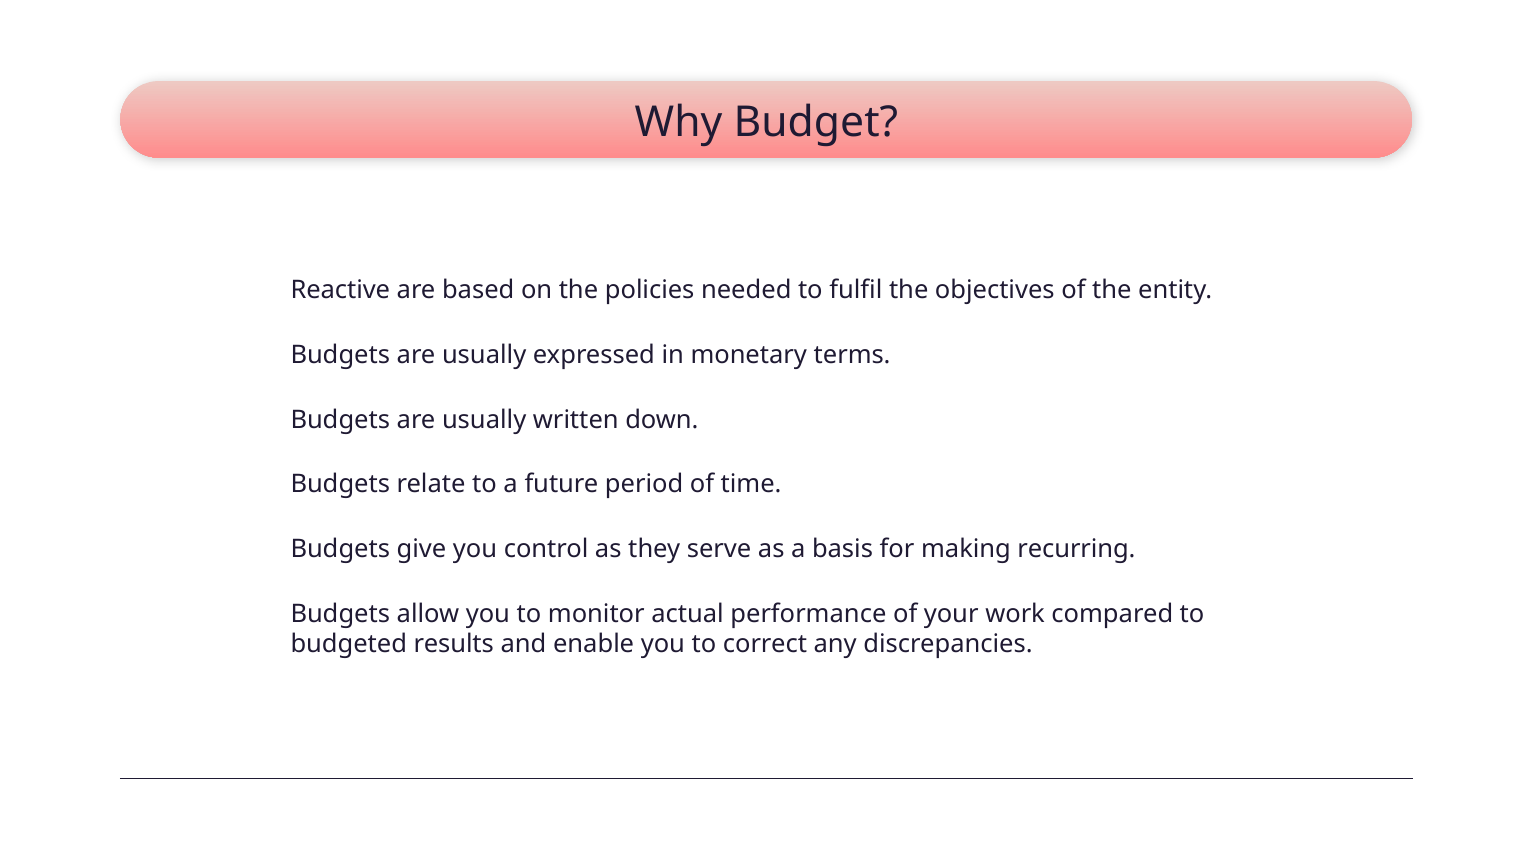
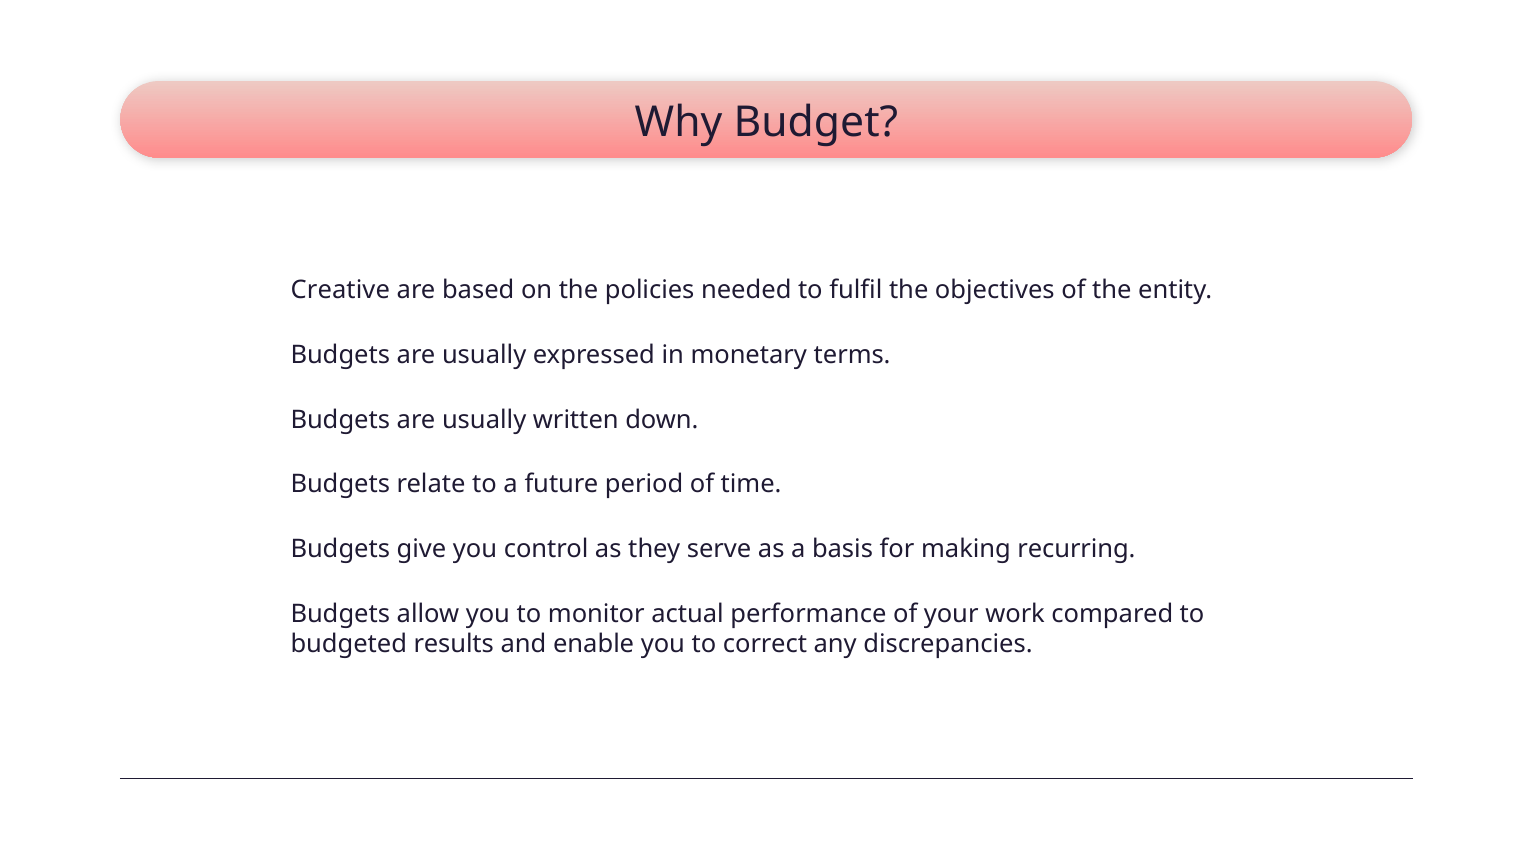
Reactive: Reactive -> Creative (340, 291)
